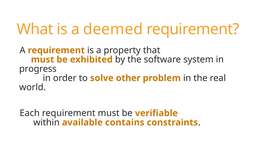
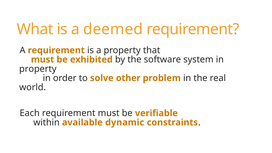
progress: progress -> property (38, 69)
contains: contains -> dynamic (125, 122)
